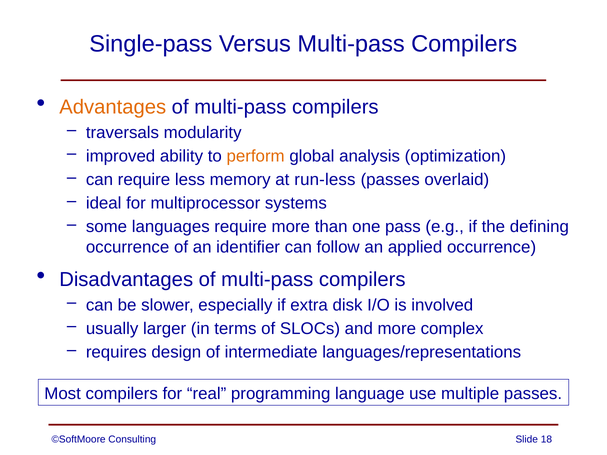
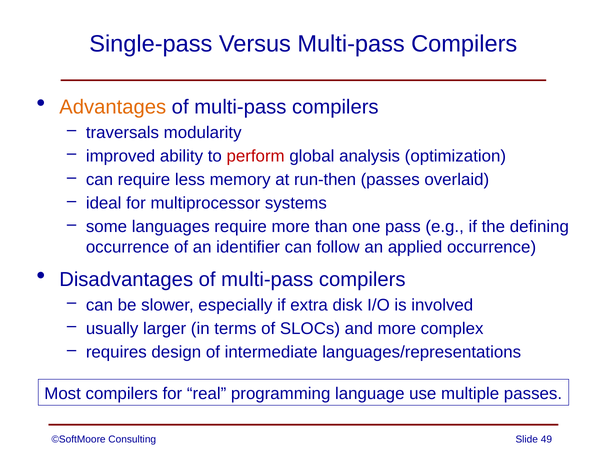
perform colour: orange -> red (256, 156)
run-less: run-less -> run-then (325, 180)
18: 18 -> 49 (546, 440)
